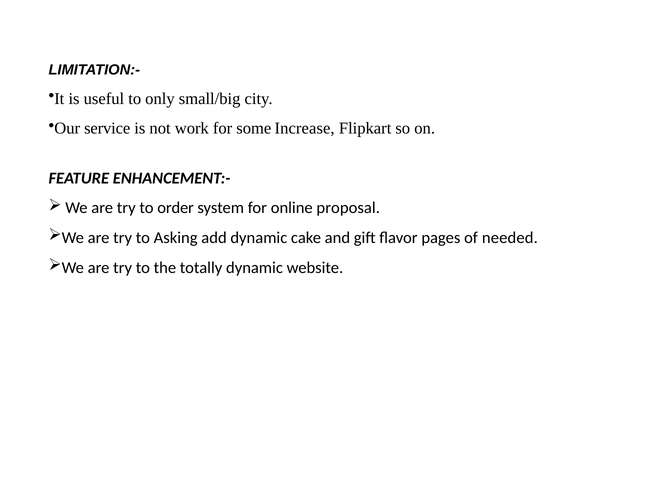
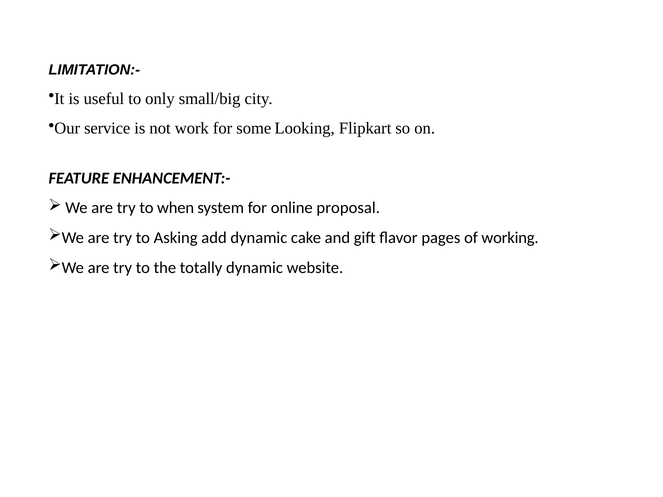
Increase: Increase -> Looking (305, 128)
order: order -> when (176, 208)
needed: needed -> working (510, 238)
